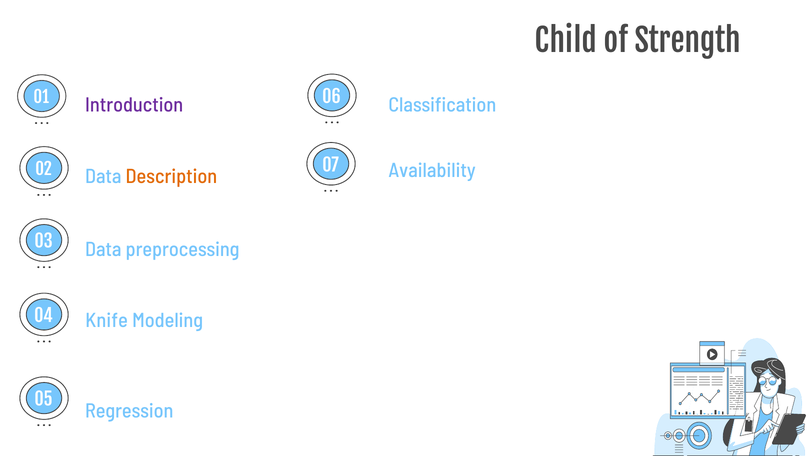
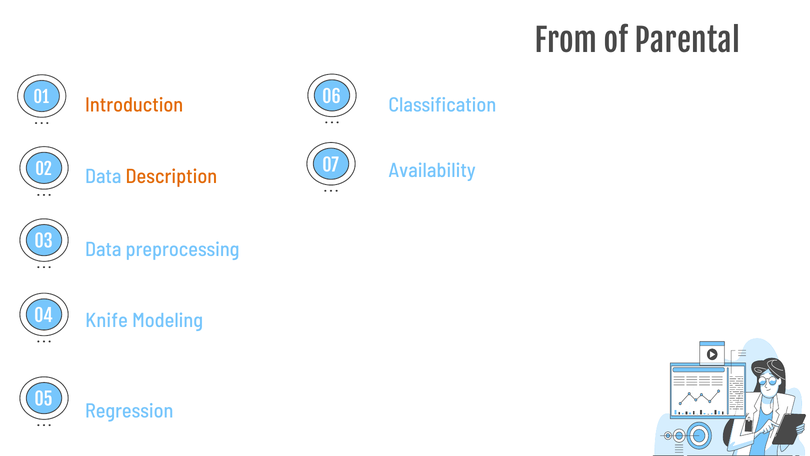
Child: Child -> From (566, 42)
Strength: Strength -> Parental (687, 42)
Introduction colour: purple -> orange (134, 105)
